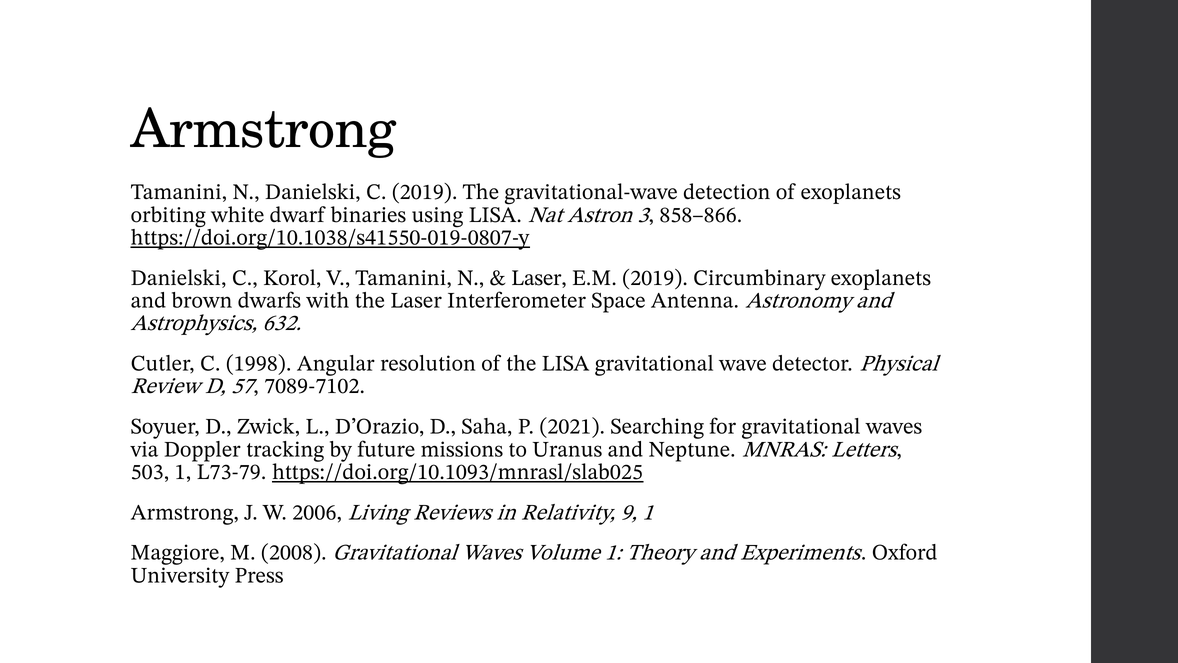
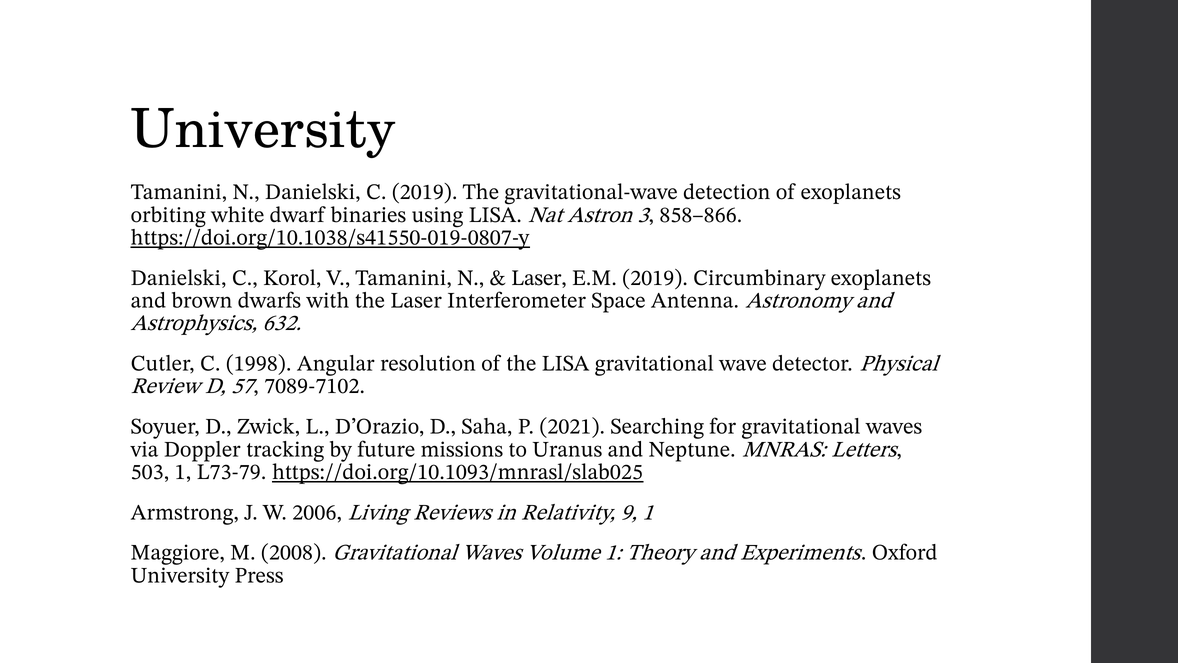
Armstrong: Armstrong -> University (263, 129)
